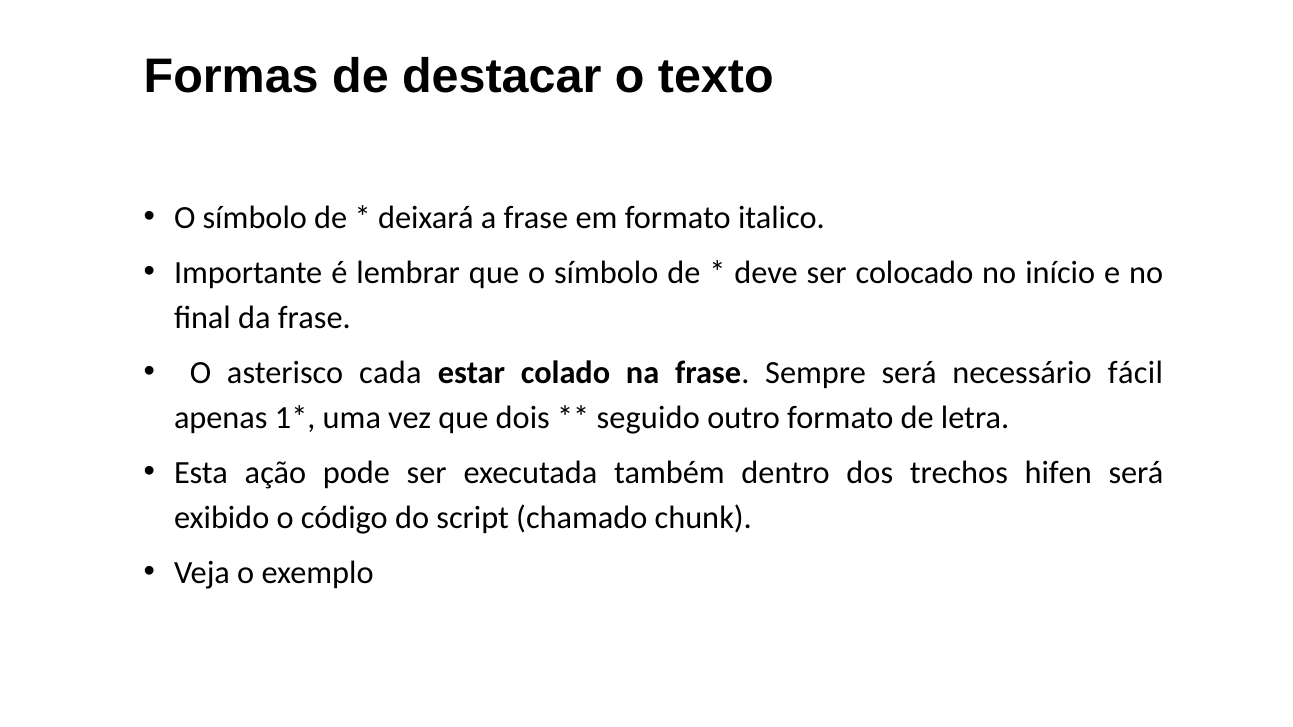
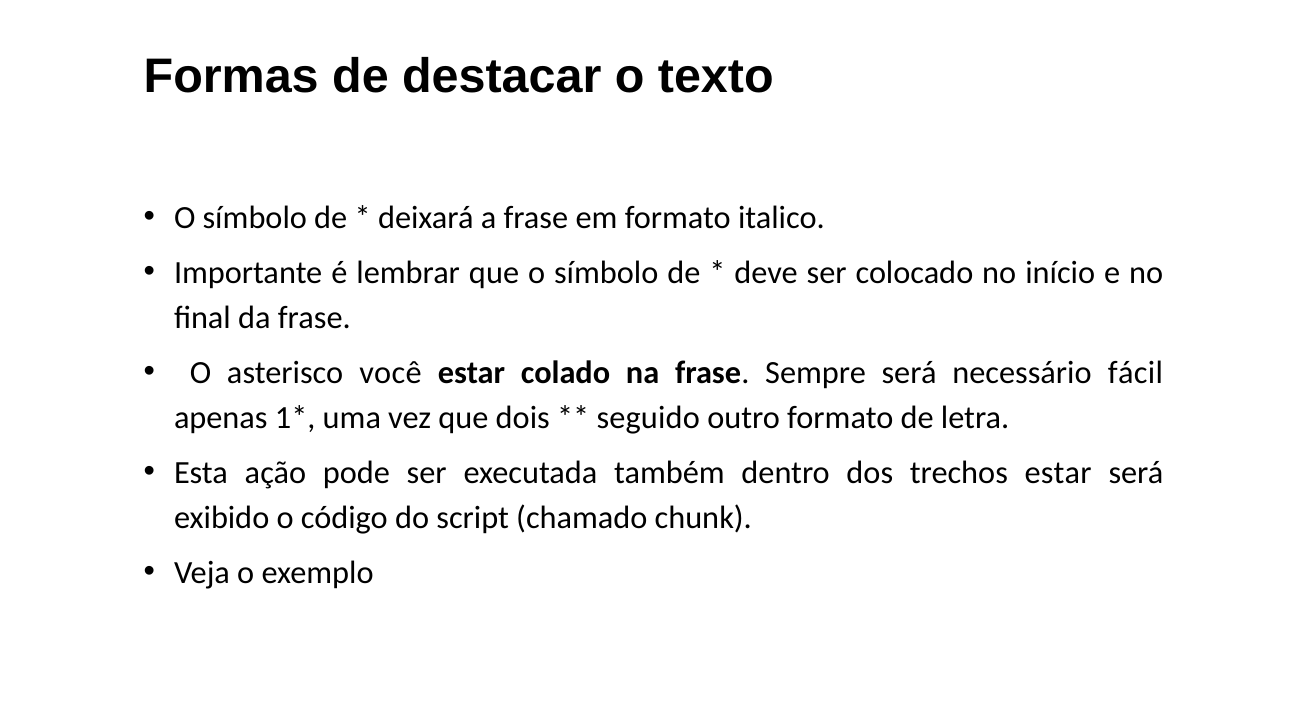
cada: cada -> você (390, 373)
trechos hifen: hifen -> estar (1058, 473)
